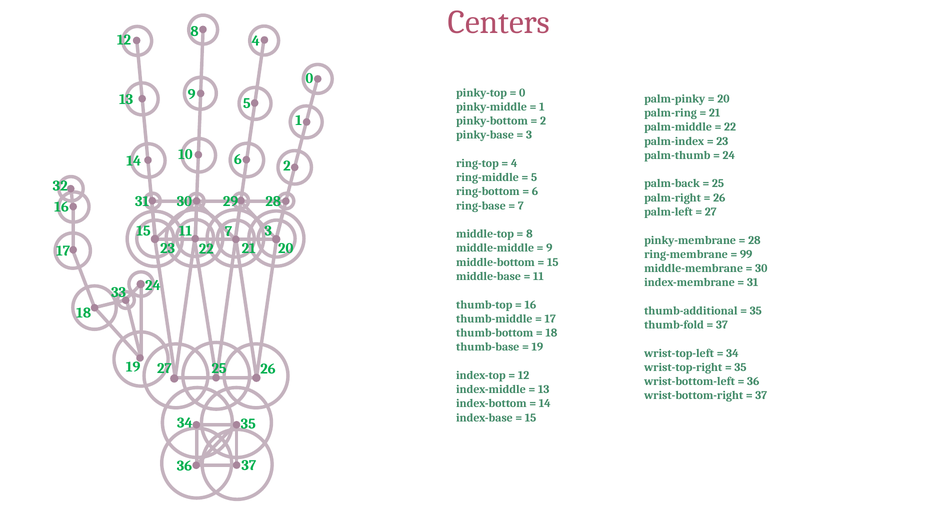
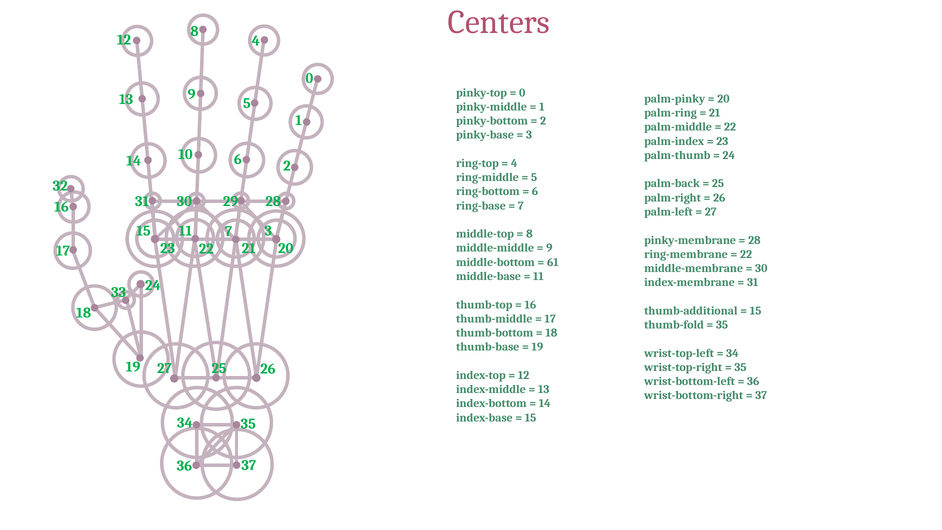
99: 99 -> 22 (746, 254)
15: 15 -> 61 (553, 262)
35: 35 -> 15 (756, 311)
37: 37 -> 35 (722, 325)
